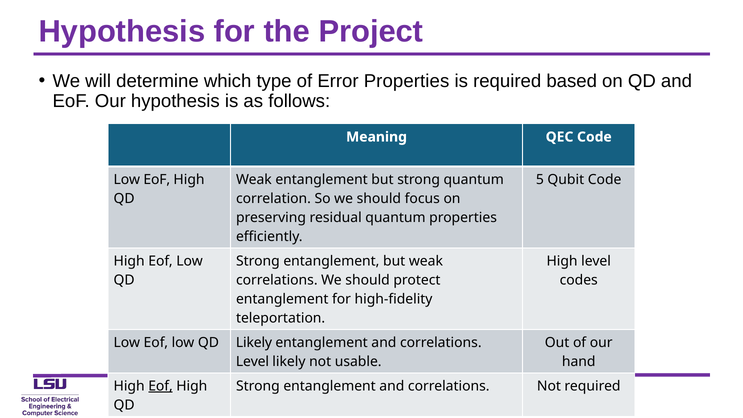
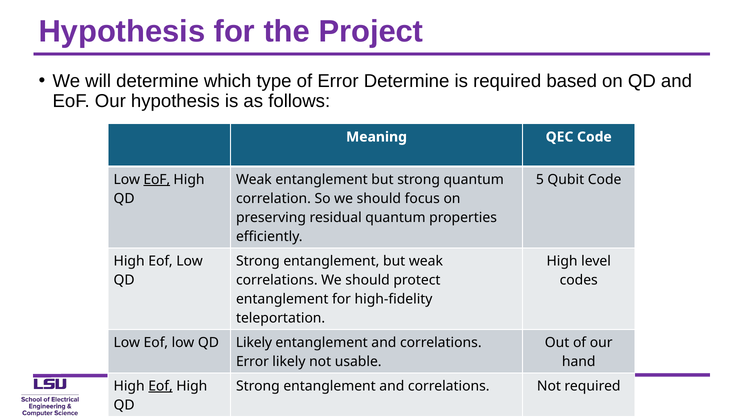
Error Properties: Properties -> Determine (407, 81)
EoF underline: none -> present (157, 180)
Level: Level -> Error (252, 361)
